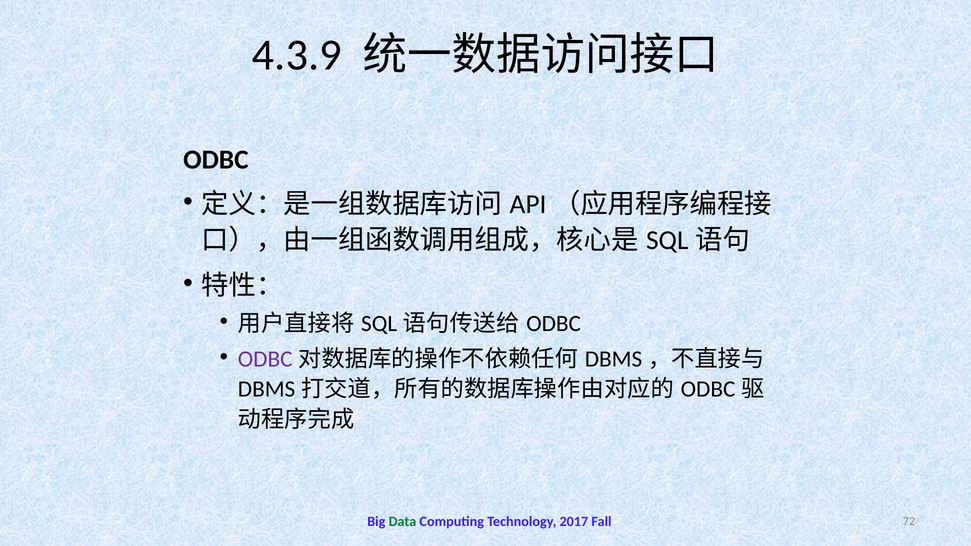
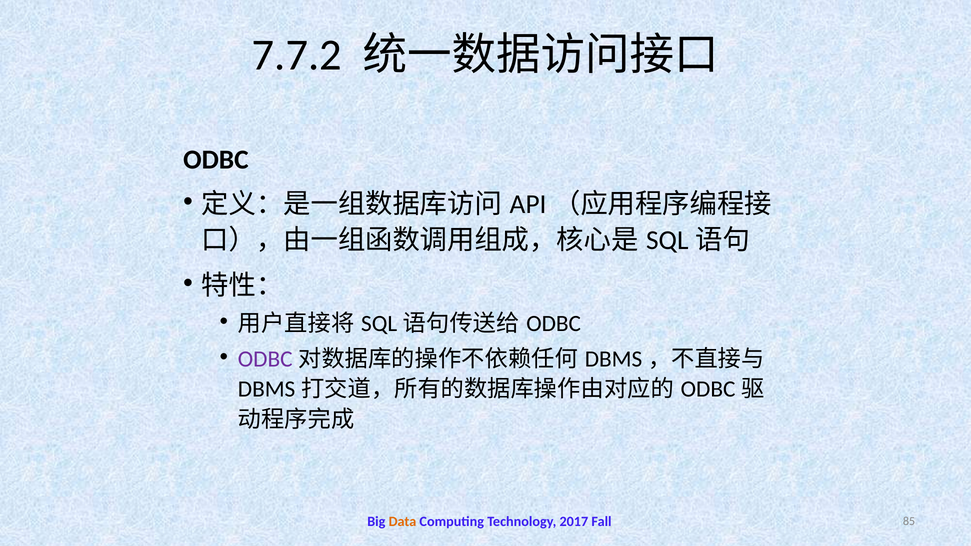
4.3.9: 4.3.9 -> 7.7.2 (297, 55)
Data colour: green -> orange (402, 522)
72: 72 -> 85 (909, 521)
